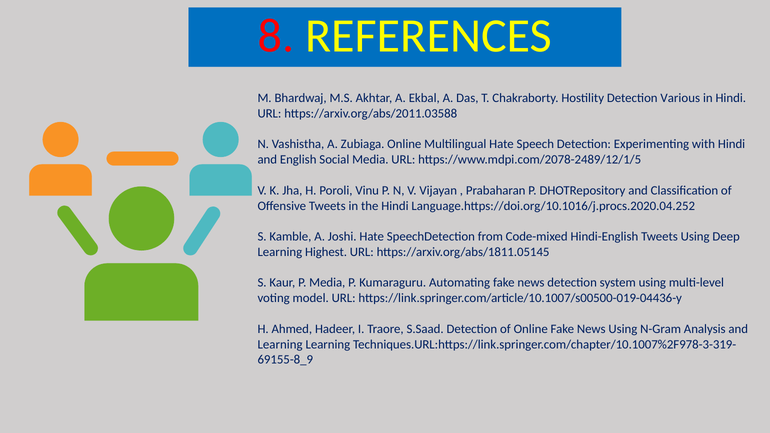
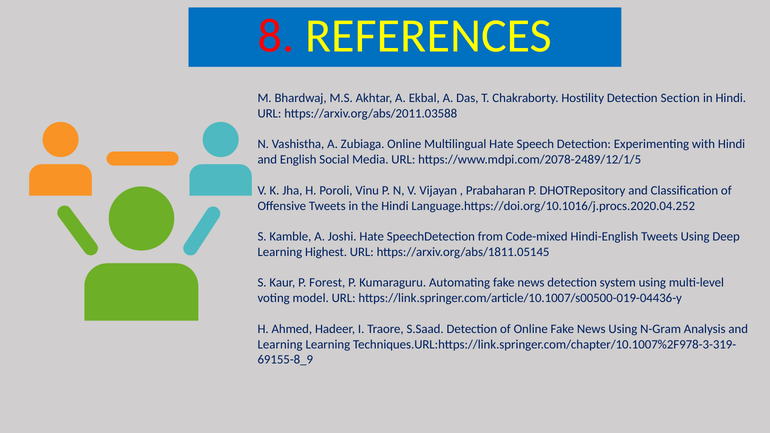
Various: Various -> Section (680, 98)
P Media: Media -> Forest (327, 283)
